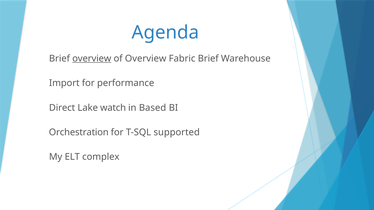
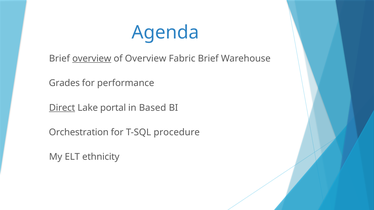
Import: Import -> Grades (64, 83)
Direct underline: none -> present (62, 108)
watch: watch -> portal (113, 108)
supported: supported -> procedure (177, 133)
complex: complex -> ethnicity (101, 157)
